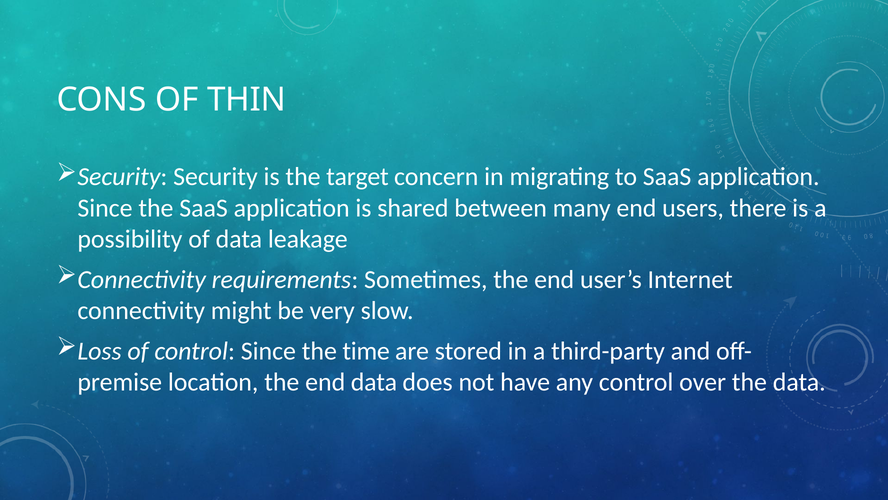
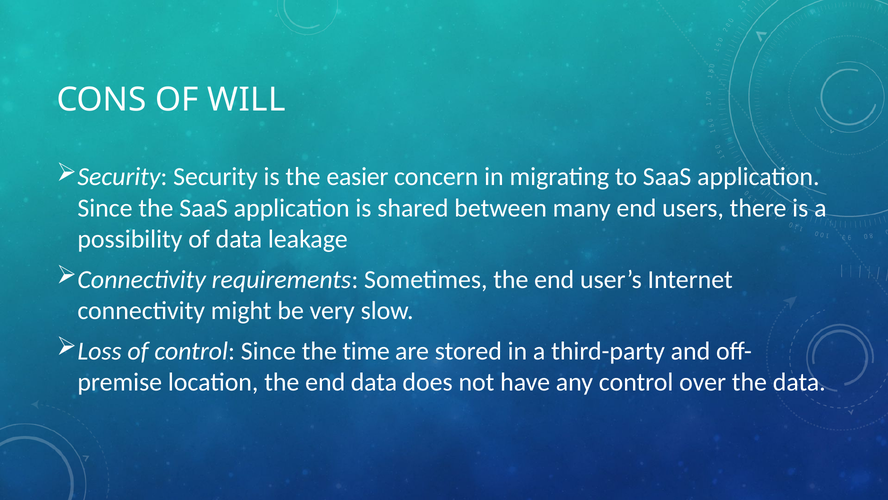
THIN: THIN -> WILL (246, 100)
target: target -> easier (357, 177)
